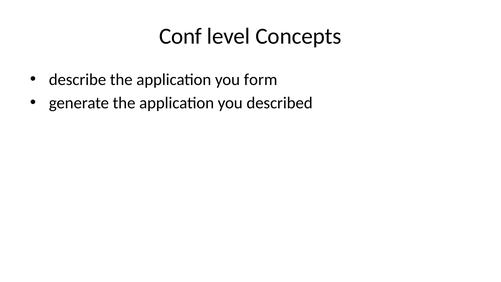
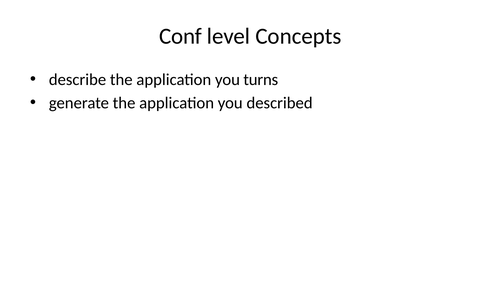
form: form -> turns (261, 79)
